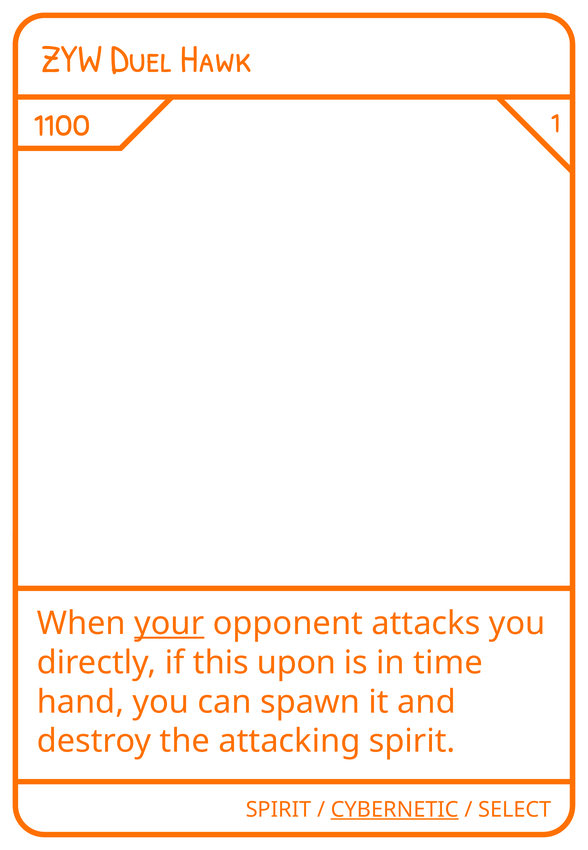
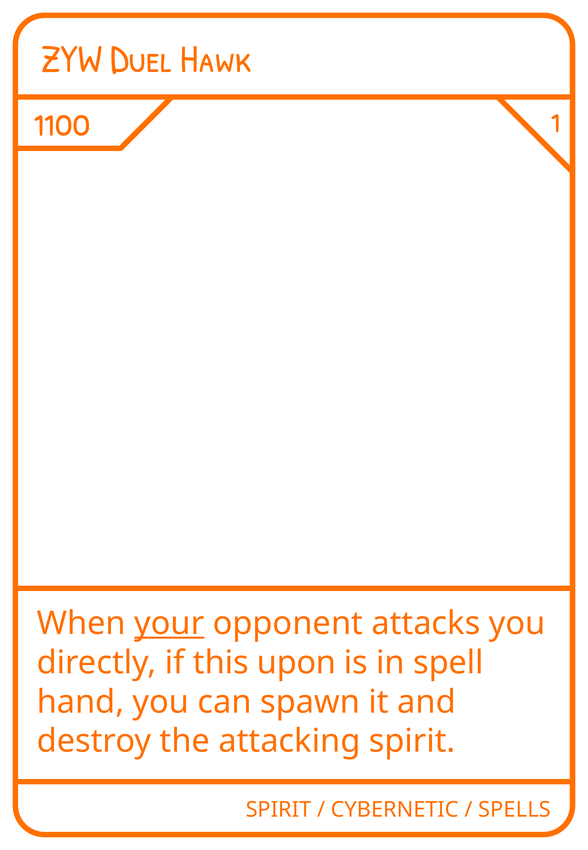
time: time -> spell (448, 662)
CYBERNETIC underline: present -> none (395, 809)
SELECT: SELECT -> SPELLS (515, 809)
